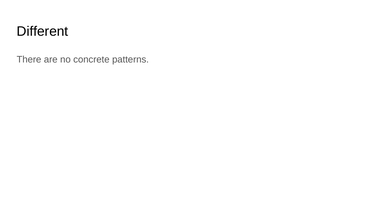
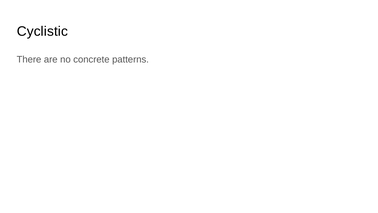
Different: Different -> Cyclistic (42, 31)
